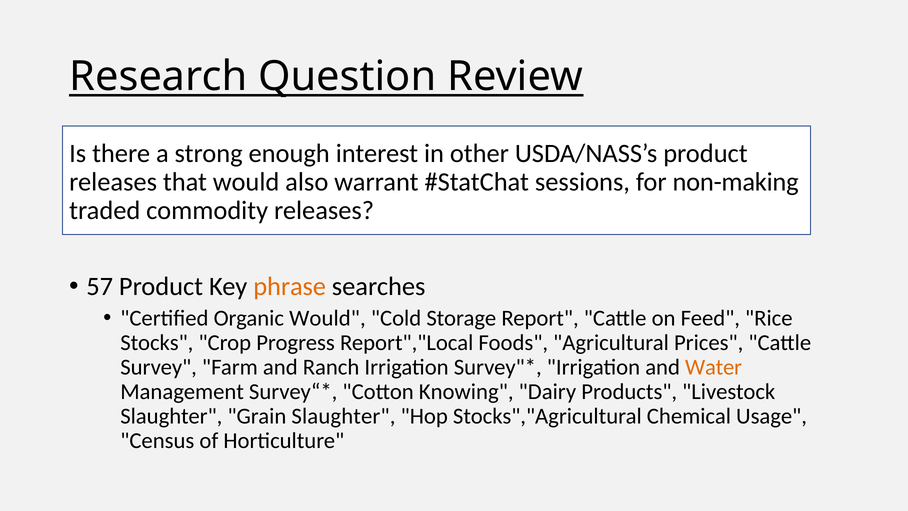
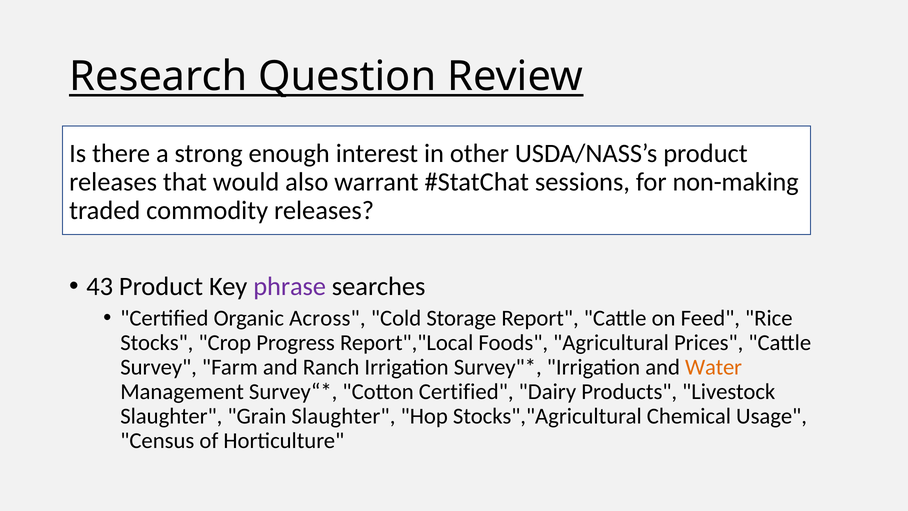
57: 57 -> 43 (100, 287)
phrase colour: orange -> purple (290, 287)
Organic Would: Would -> Across (327, 318)
Cotton Knowing: Knowing -> Certified (466, 391)
